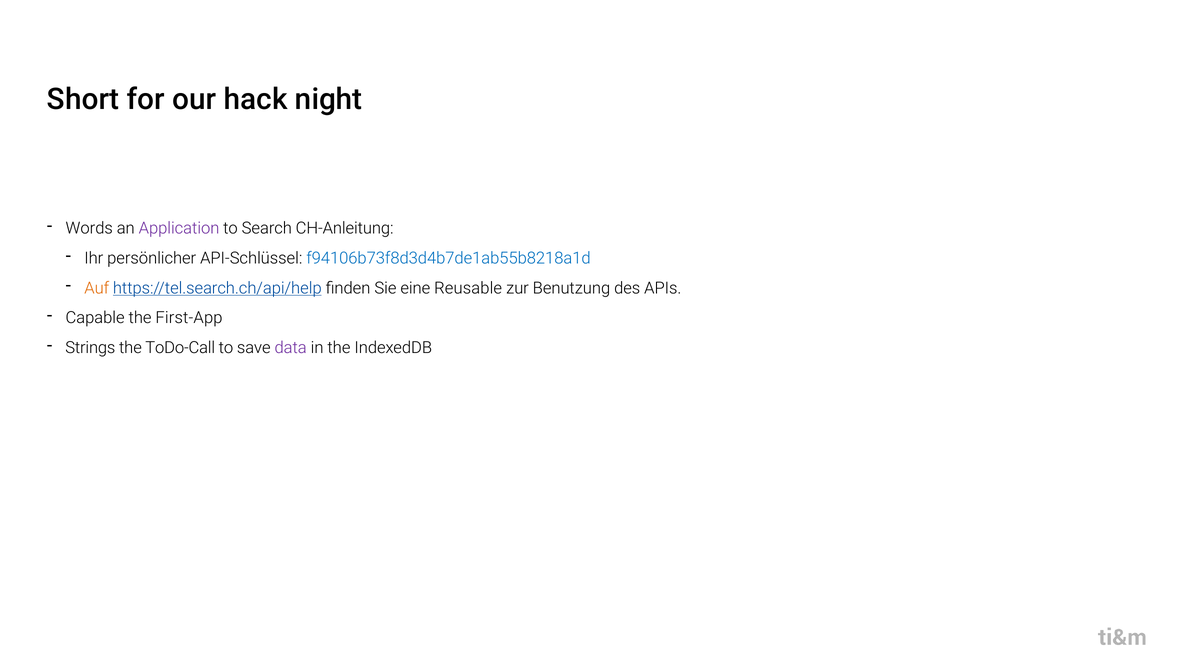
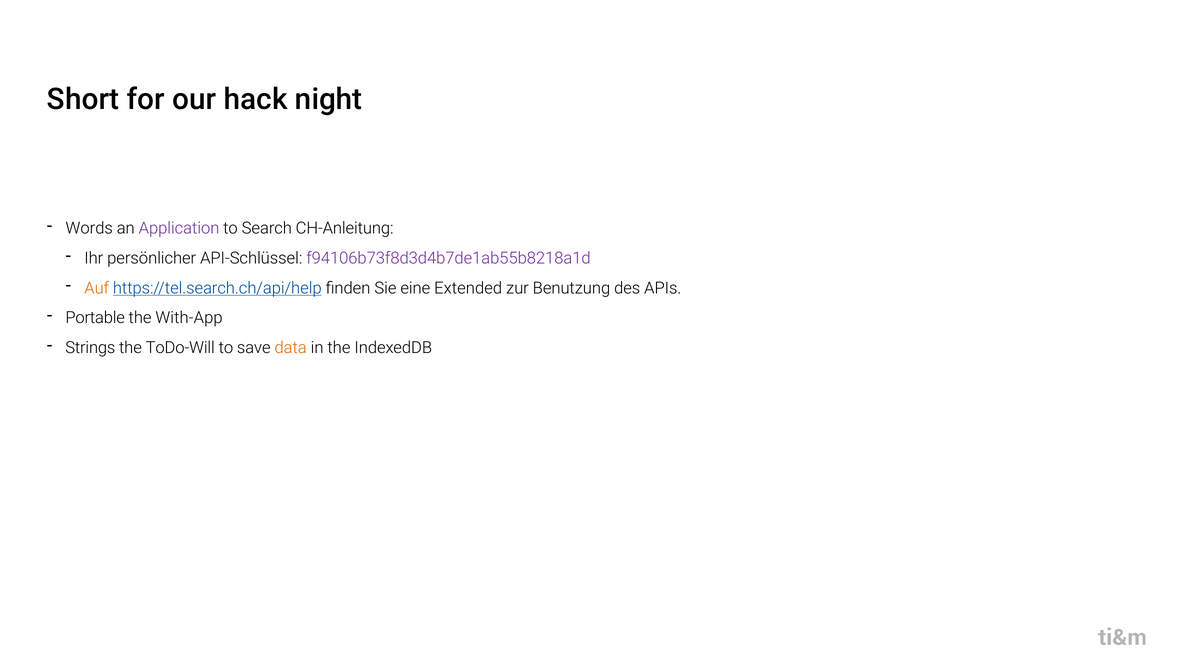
f94106b73f8d3d4b7de1ab55b8218a1d colour: blue -> purple (448, 259)
Reusable: Reusable -> Extended (468, 288)
Capable: Capable -> Portable (95, 318)
First-App: First-App -> With-App (189, 318)
ToDo-Call: ToDo-Call -> ToDo-Will (180, 348)
data colour: purple -> orange (291, 348)
